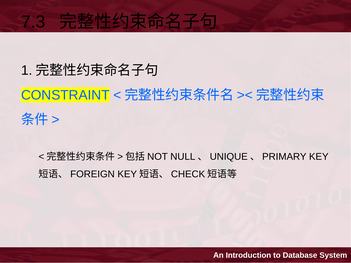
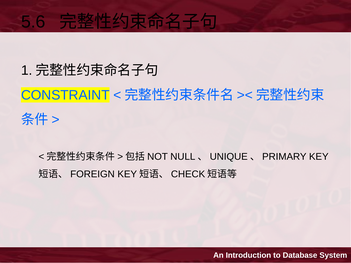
7.3: 7.3 -> 5.6 (33, 22)
